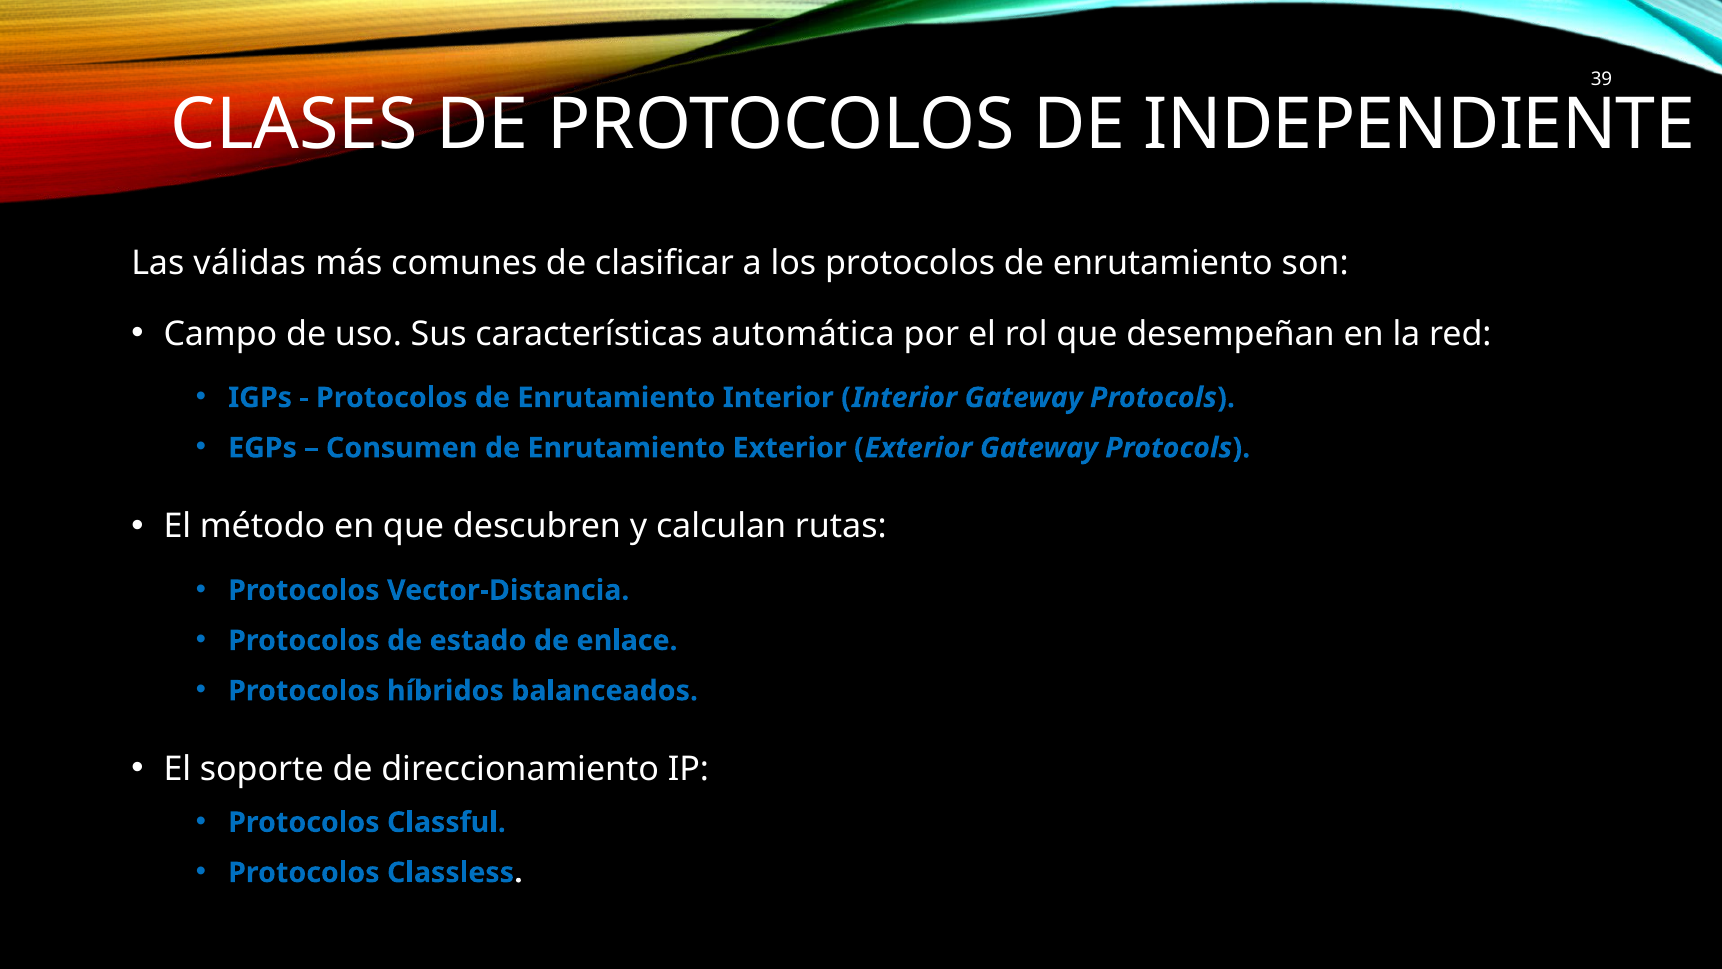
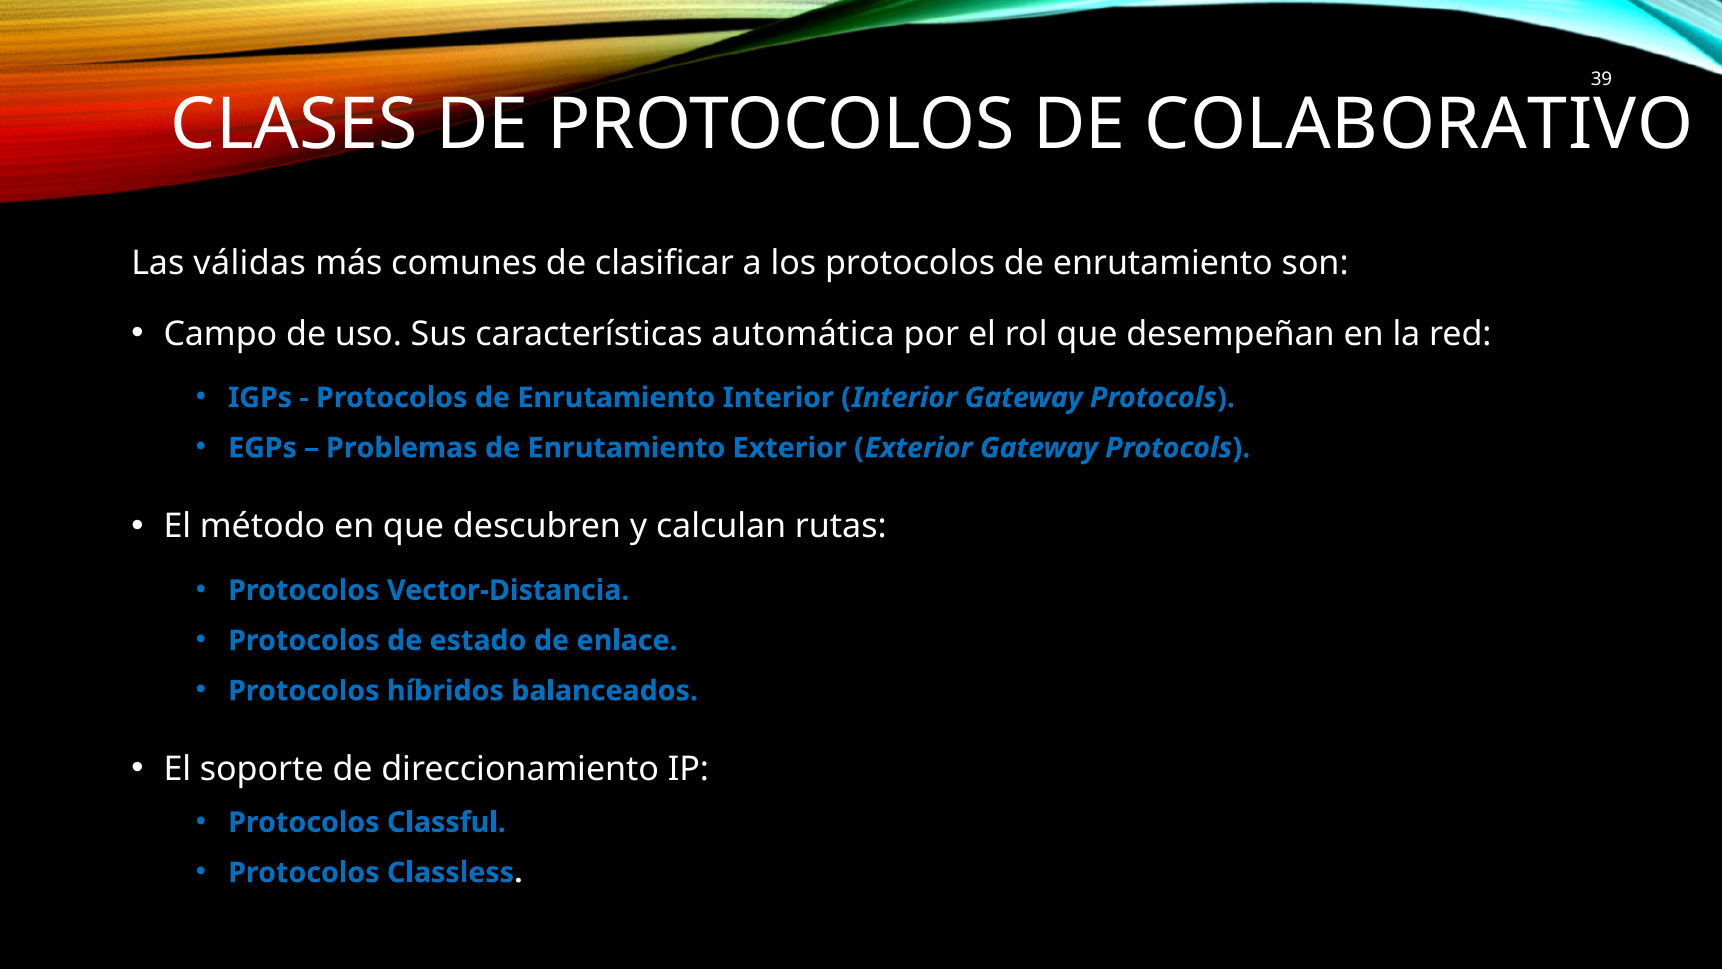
INDEPENDIENTE: INDEPENDIENTE -> COLABORATIVO (1419, 125)
Consumen: Consumen -> Problemas (402, 448)
